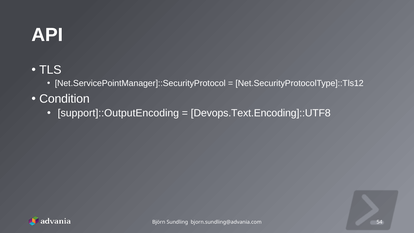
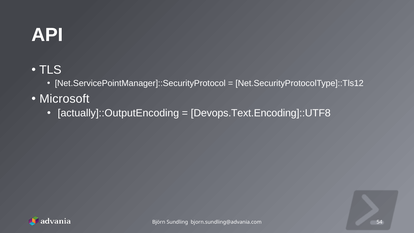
Condition: Condition -> Microsoft (64, 99)
support]::OutputEncoding: support]::OutputEncoding -> actually]::OutputEncoding (118, 113)
